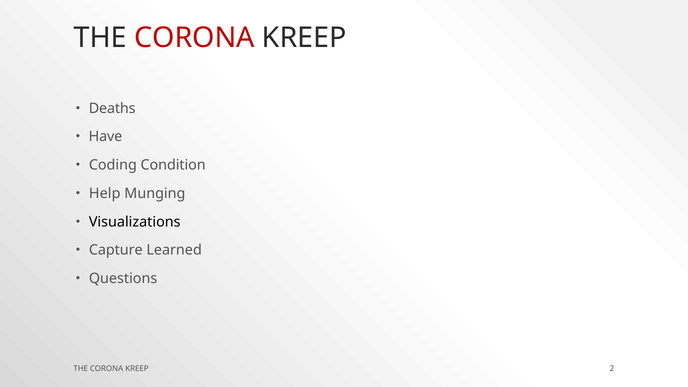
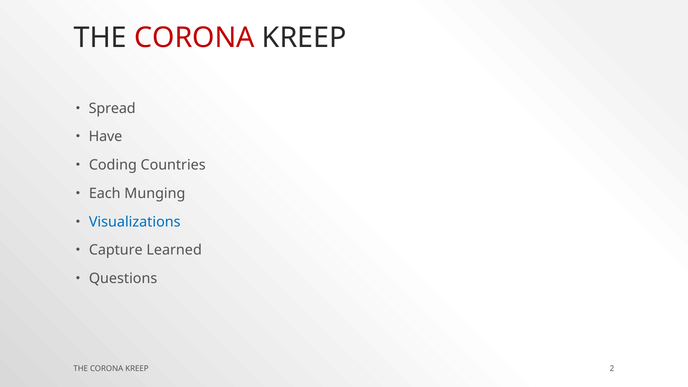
Deaths: Deaths -> Spread (112, 108)
Condition: Condition -> Countries (173, 165)
Help: Help -> Each (105, 193)
Visualizations colour: black -> blue (135, 222)
